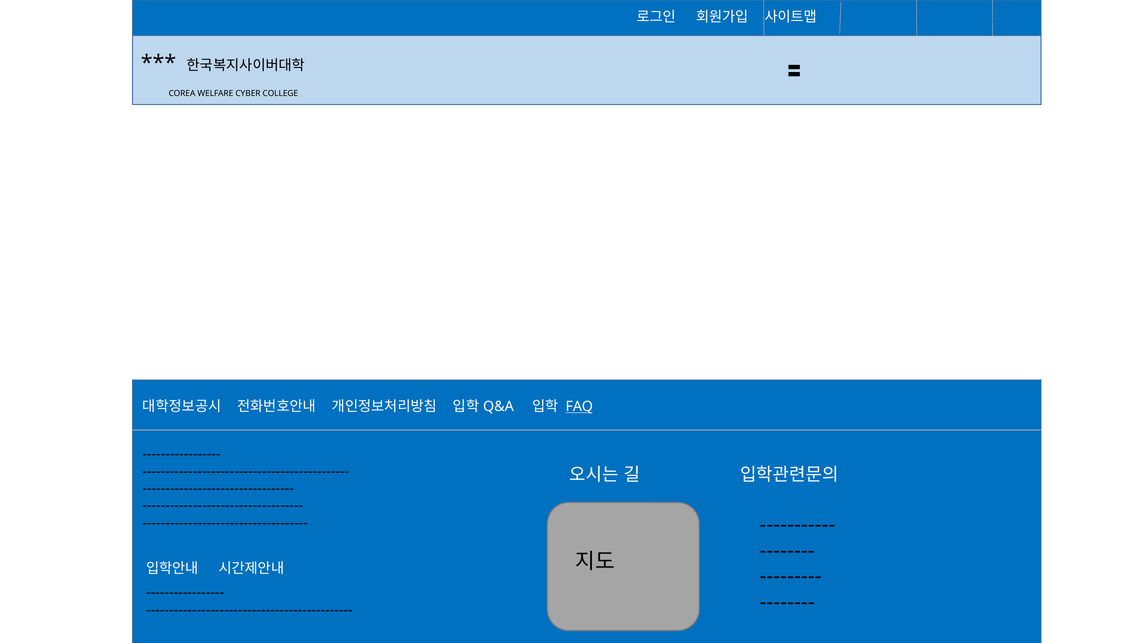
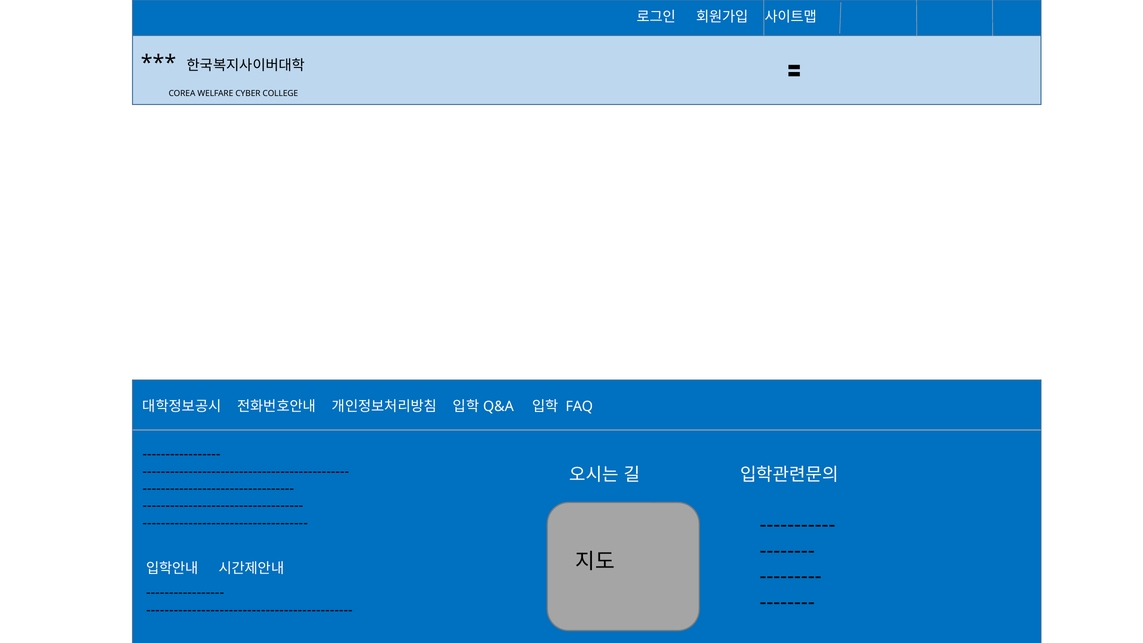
FAQ underline: present -> none (579, 407)
